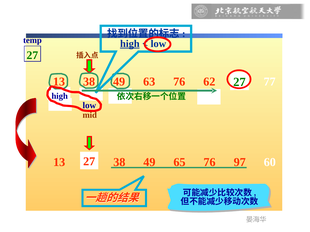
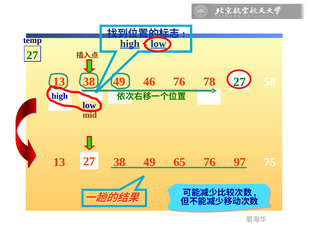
low underline: none -> present (158, 44)
63: 63 -> 46 (149, 82)
62: 62 -> 78 (209, 82)
77: 77 -> 58 (270, 82)
60: 60 -> 75 (270, 162)
